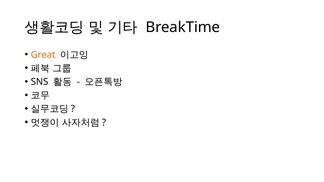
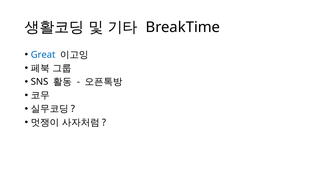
Great colour: orange -> blue (43, 55)
